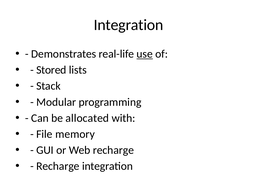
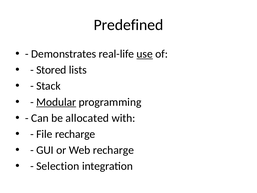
Integration: Integration -> Predefined (128, 25)
Modular underline: none -> present (56, 102)
File memory: memory -> recharge (75, 134)
Recharge: Recharge -> Selection (58, 166)
